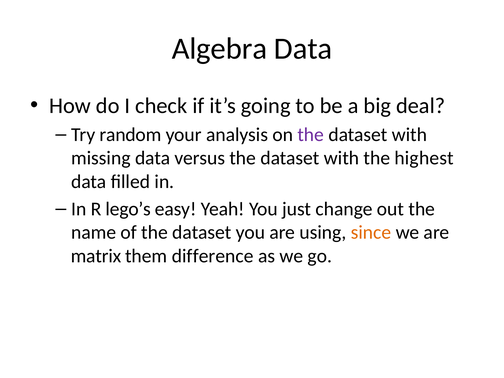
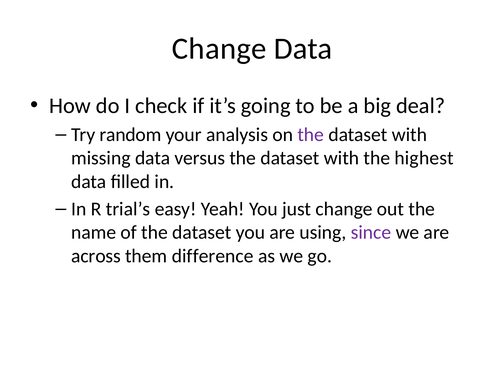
Algebra: Algebra -> Change (219, 49)
lego’s: lego’s -> trial’s (128, 209)
since colour: orange -> purple (371, 232)
matrix: matrix -> across (96, 256)
